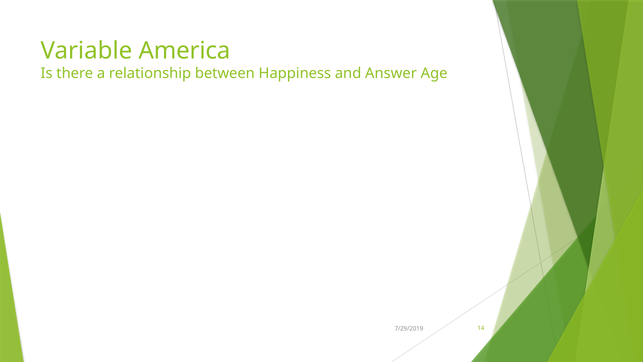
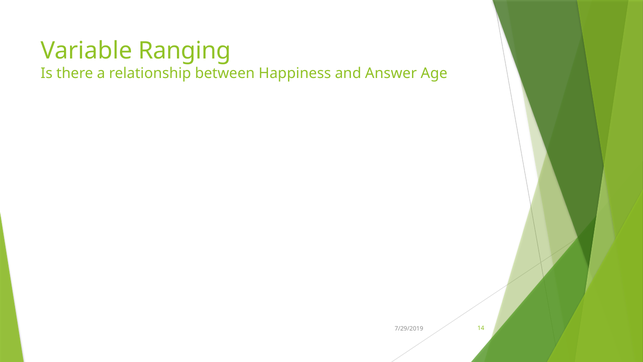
America: America -> Ranging (185, 51)
